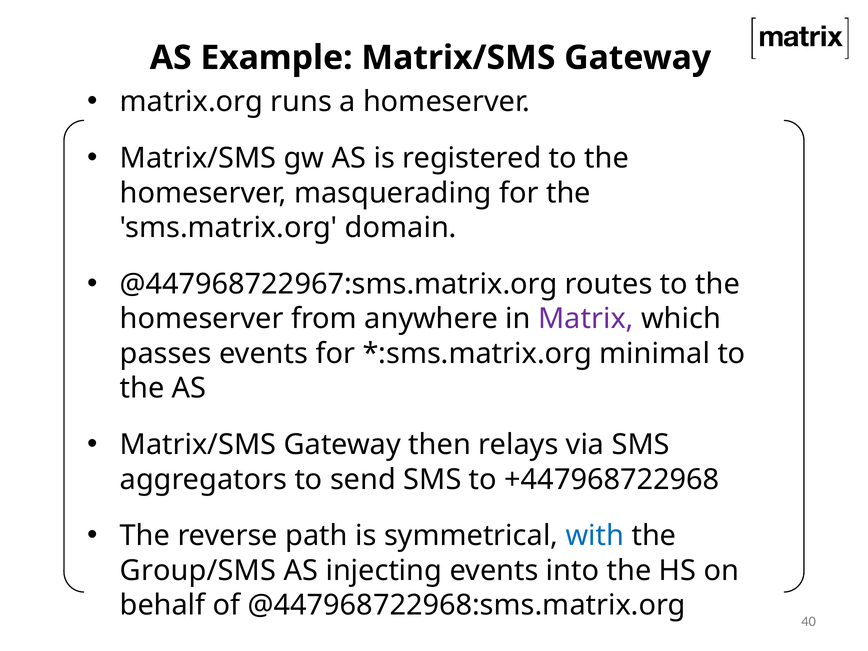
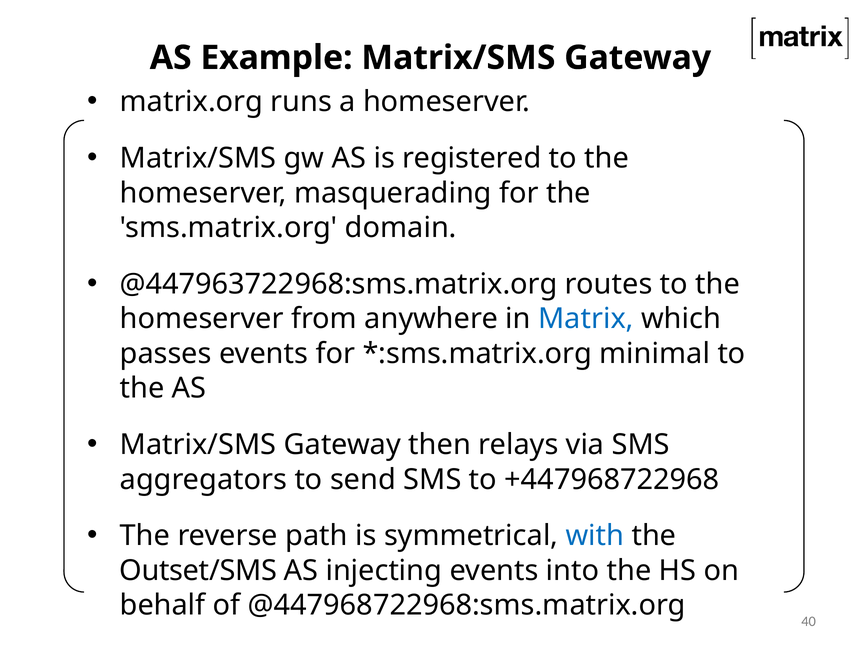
@447968722967:sms.matrix.org: @447968722967:sms.matrix.org -> @447963722968:sms.matrix.org (339, 284)
Matrix colour: purple -> blue (586, 319)
Group/SMS: Group/SMS -> Outset/SMS (198, 571)
